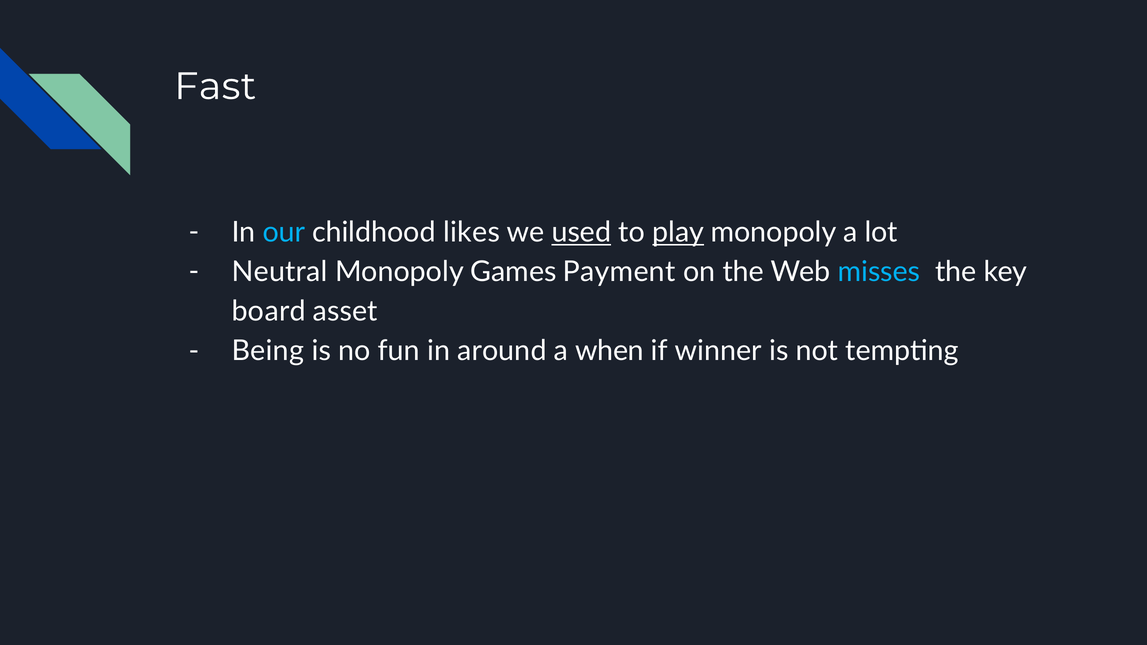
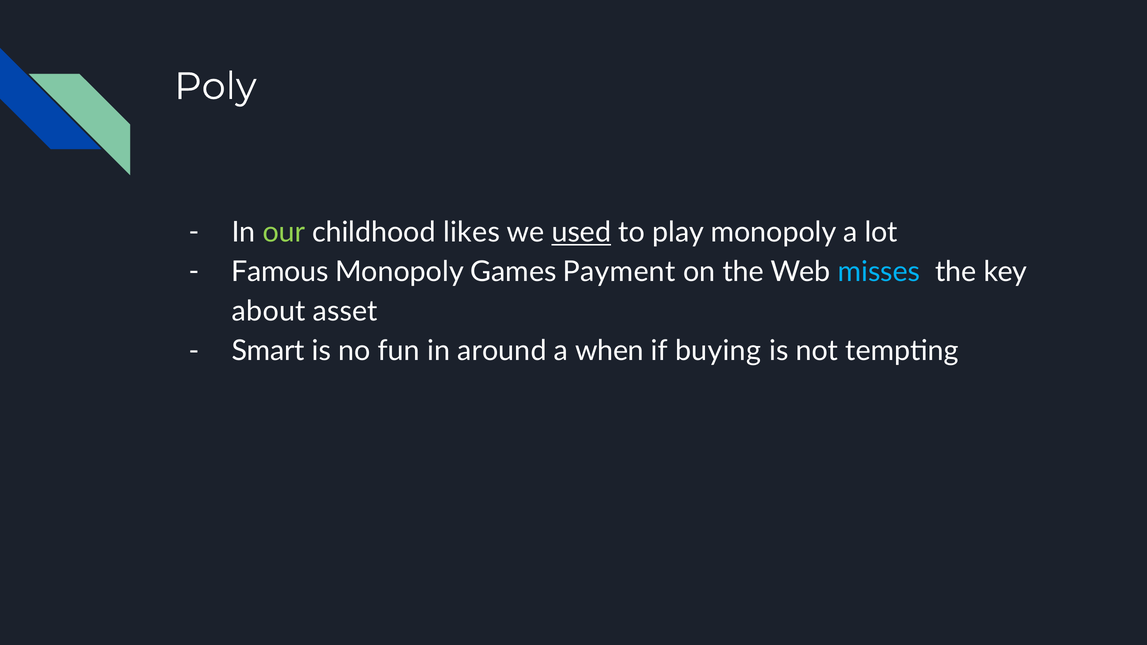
Fast: Fast -> Poly (215, 86)
our colour: light blue -> light green (284, 232)
play underline: present -> none (678, 232)
Neutral: Neutral -> Famous (280, 272)
board: board -> about (269, 312)
Being: Being -> Smart (268, 351)
winner: winner -> buying (718, 351)
